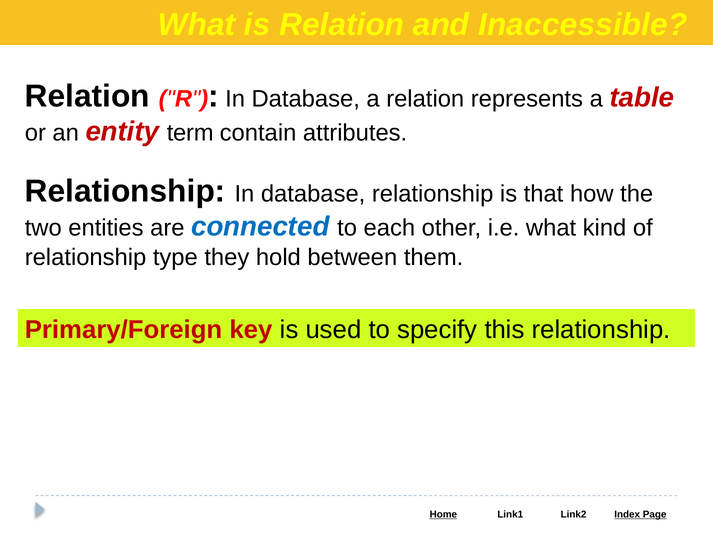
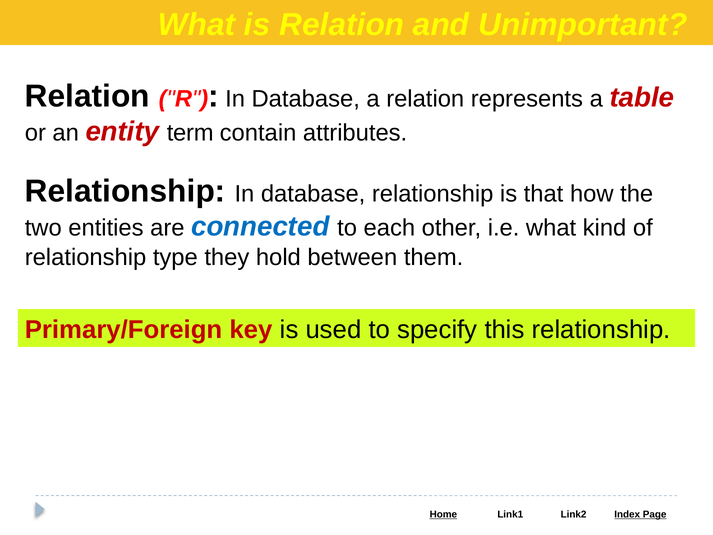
Inaccessible: Inaccessible -> Unimportant (583, 25)
